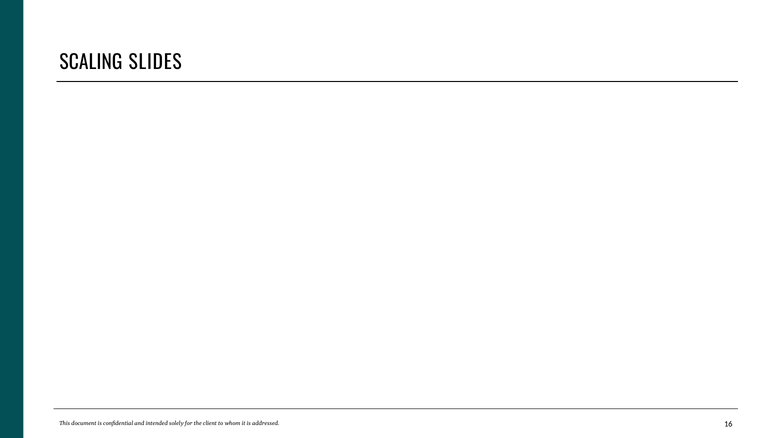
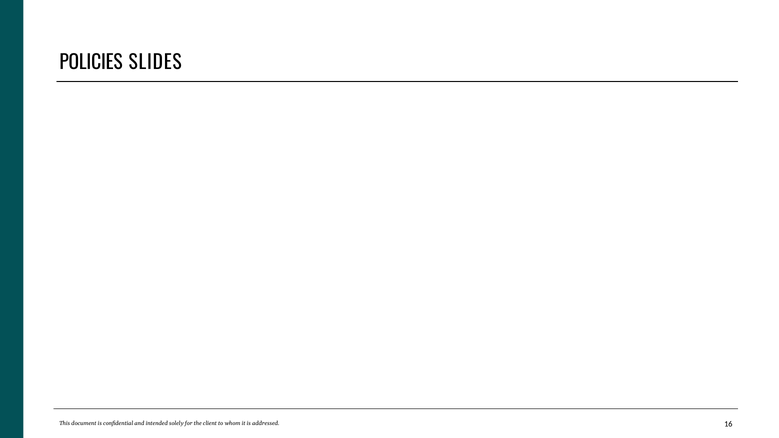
SCALING: SCALING -> POLICIES (91, 63)
